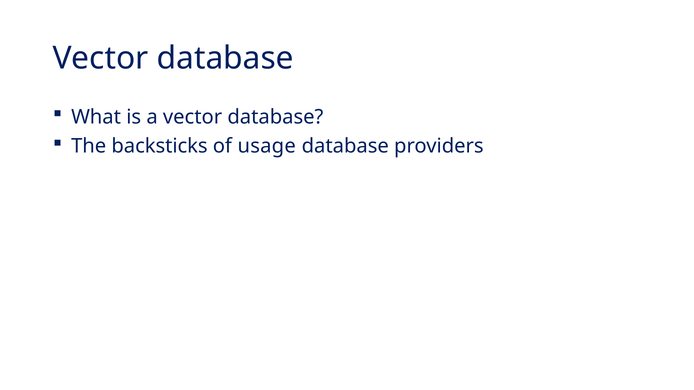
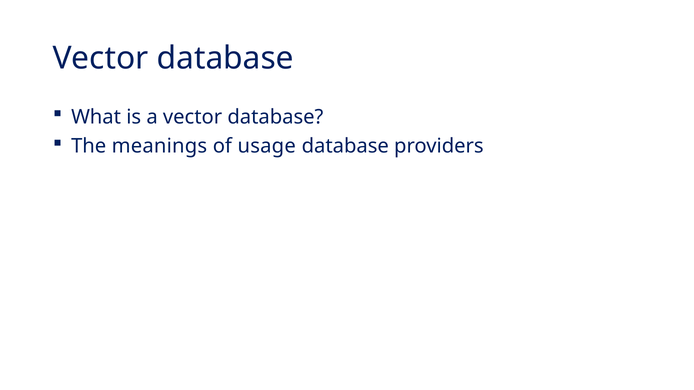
backsticks: backsticks -> meanings (159, 146)
